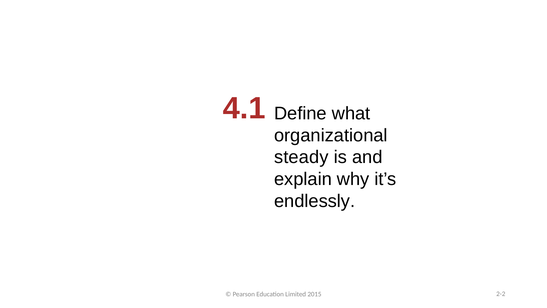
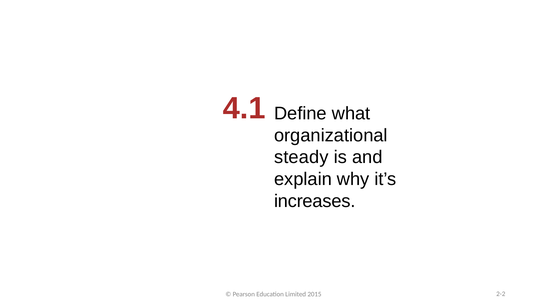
endlessly: endlessly -> increases (315, 201)
